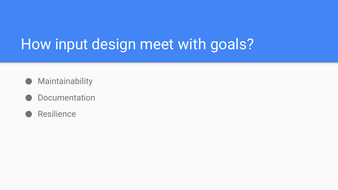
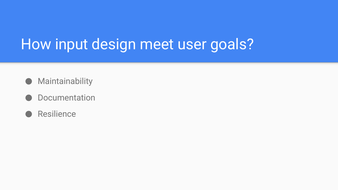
with: with -> user (192, 44)
